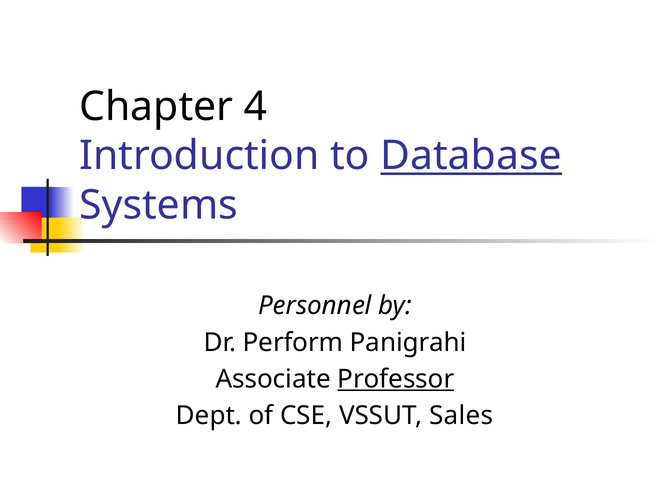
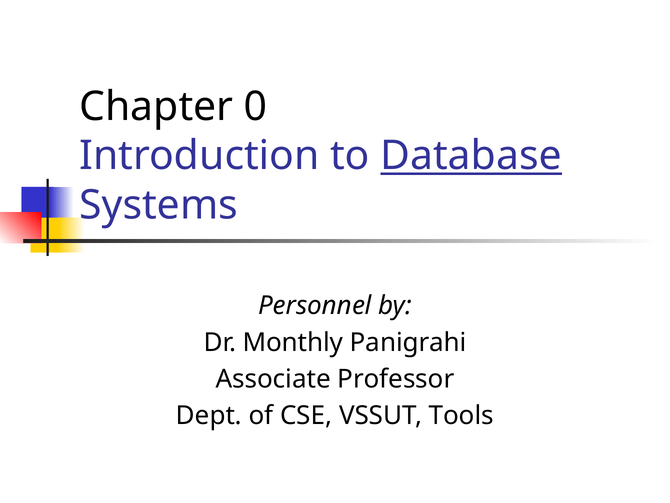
4: 4 -> 0 (256, 107)
Perform: Perform -> Monthly (293, 342)
Professor underline: present -> none (396, 379)
Sales: Sales -> Tools (461, 415)
